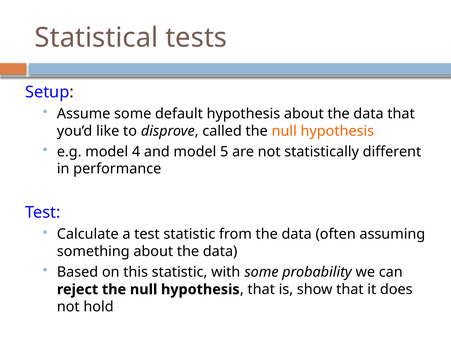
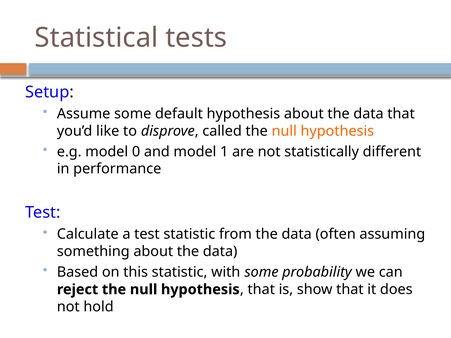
4: 4 -> 0 (136, 152)
5: 5 -> 1 (224, 152)
